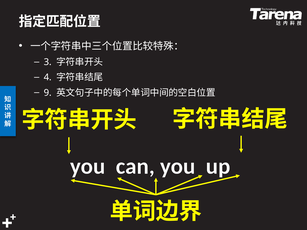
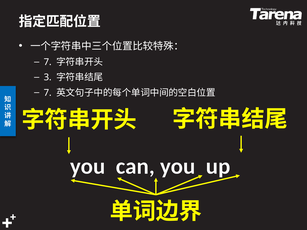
3: 3 -> 7 (48, 62)
4: 4 -> 3 (48, 77)
9: 9 -> 7 (48, 93)
